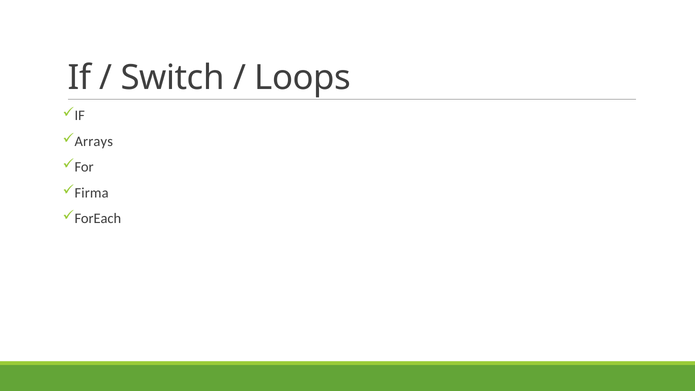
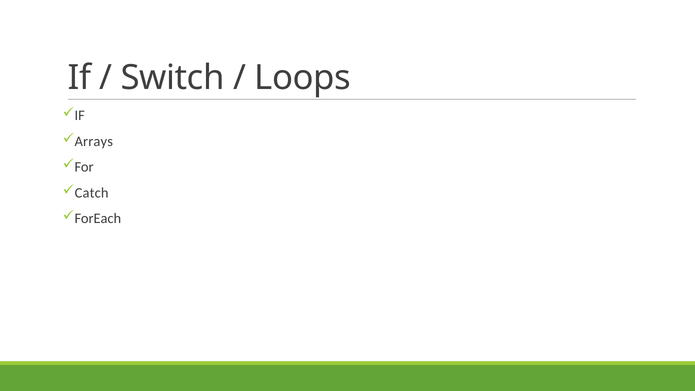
Firma: Firma -> Catch (92, 193)
